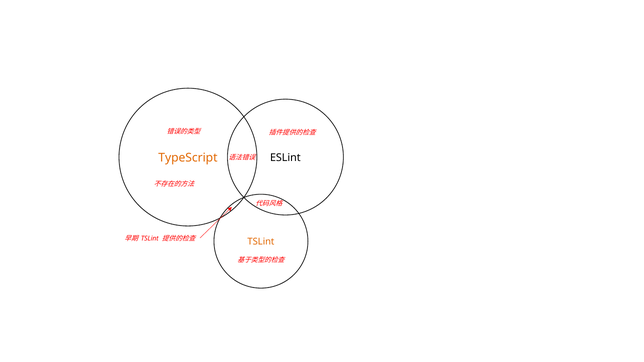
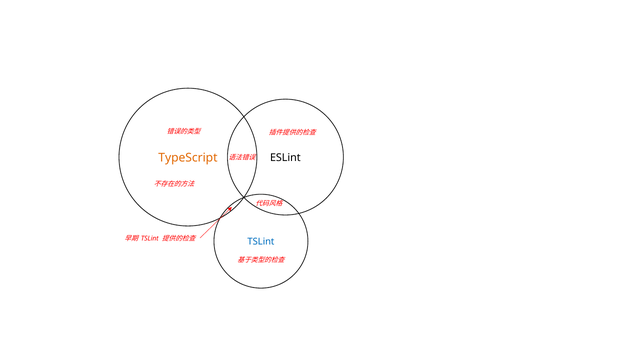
TSLint colour: orange -> blue (261, 242)
